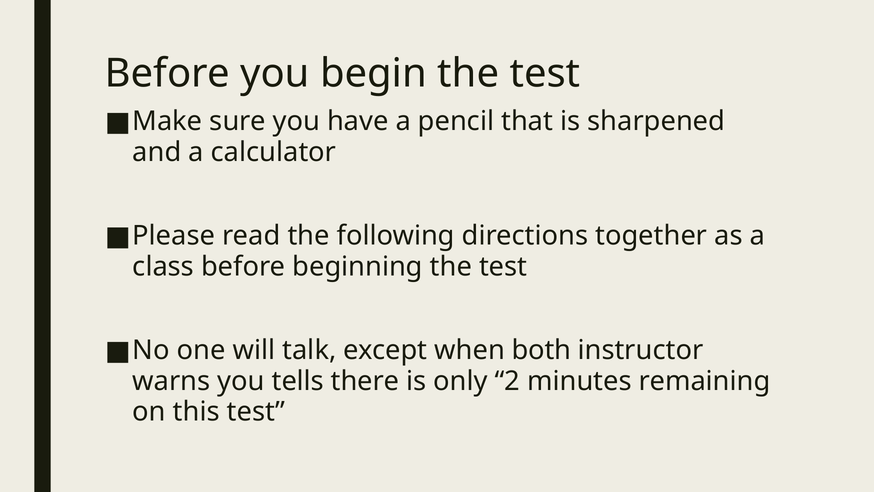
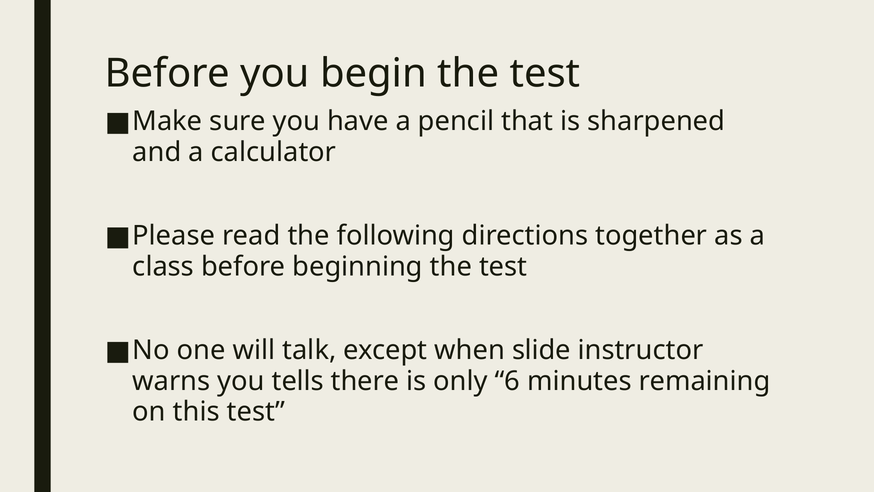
both: both -> slide (541, 350)
2: 2 -> 6 (507, 381)
